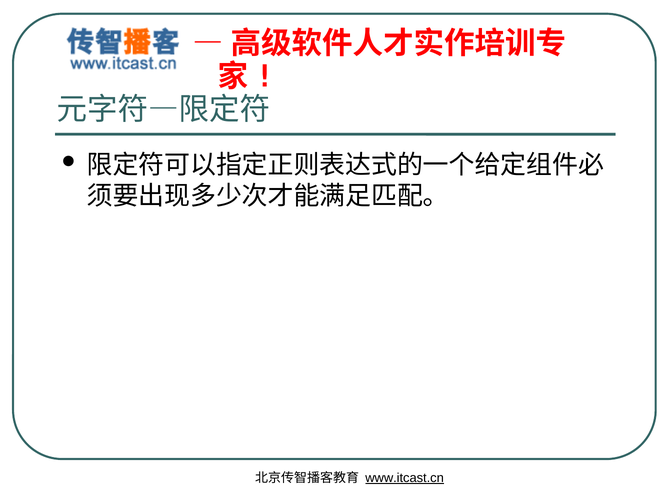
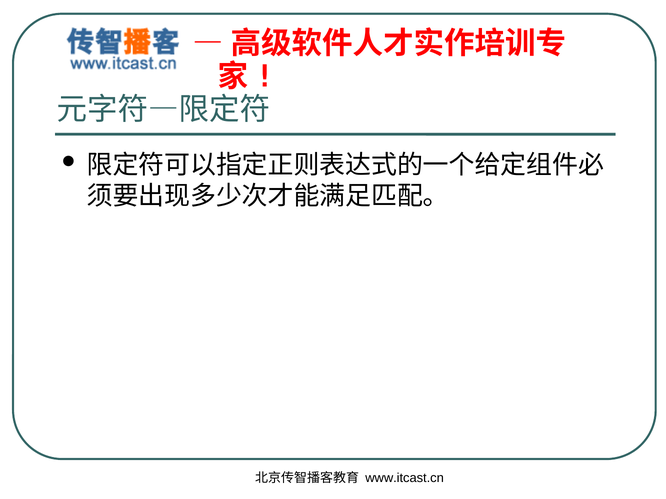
www.itcast.cn underline: present -> none (405, 478)
